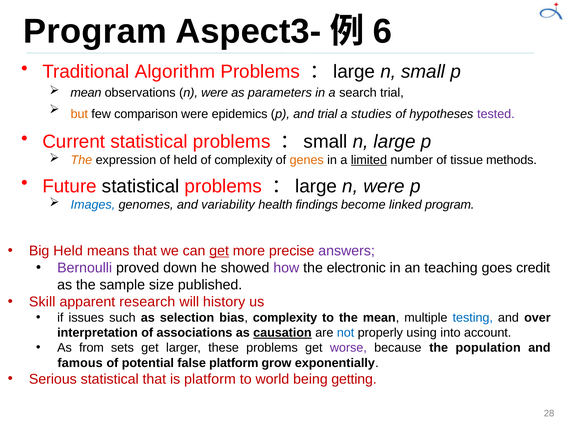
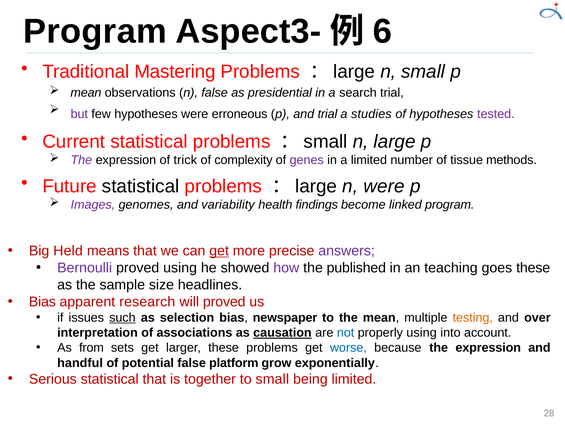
Algorithm: Algorithm -> Mastering (175, 72)
observations n were: were -> false (215, 92)
parameters: parameters -> presidential (280, 92)
but colour: orange -> purple (79, 114)
few comparison: comparison -> hypotheses (146, 114)
epidemics: epidemics -> erroneous (240, 114)
The colour: orange -> purple (81, 160)
of held: held -> trick (185, 160)
genes colour: orange -> purple (307, 160)
limited underline: present -> none (369, 160)
Images colour: blue -> purple (93, 204)
proved down: down -> using (180, 268)
electronic: electronic -> published (356, 268)
goes credit: credit -> these (533, 268)
published: published -> headlines (210, 285)
Skill: Skill -> Bias (42, 302)
will history: history -> proved (224, 302)
such underline: none -> present (122, 318)
bias complexity: complexity -> newspaper (285, 318)
testing colour: blue -> orange (473, 318)
worse colour: purple -> blue (348, 348)
because the population: population -> expression (488, 348)
famous: famous -> handful (80, 363)
is platform: platform -> together (210, 379)
to world: world -> small (272, 379)
being getting: getting -> limited (354, 379)
